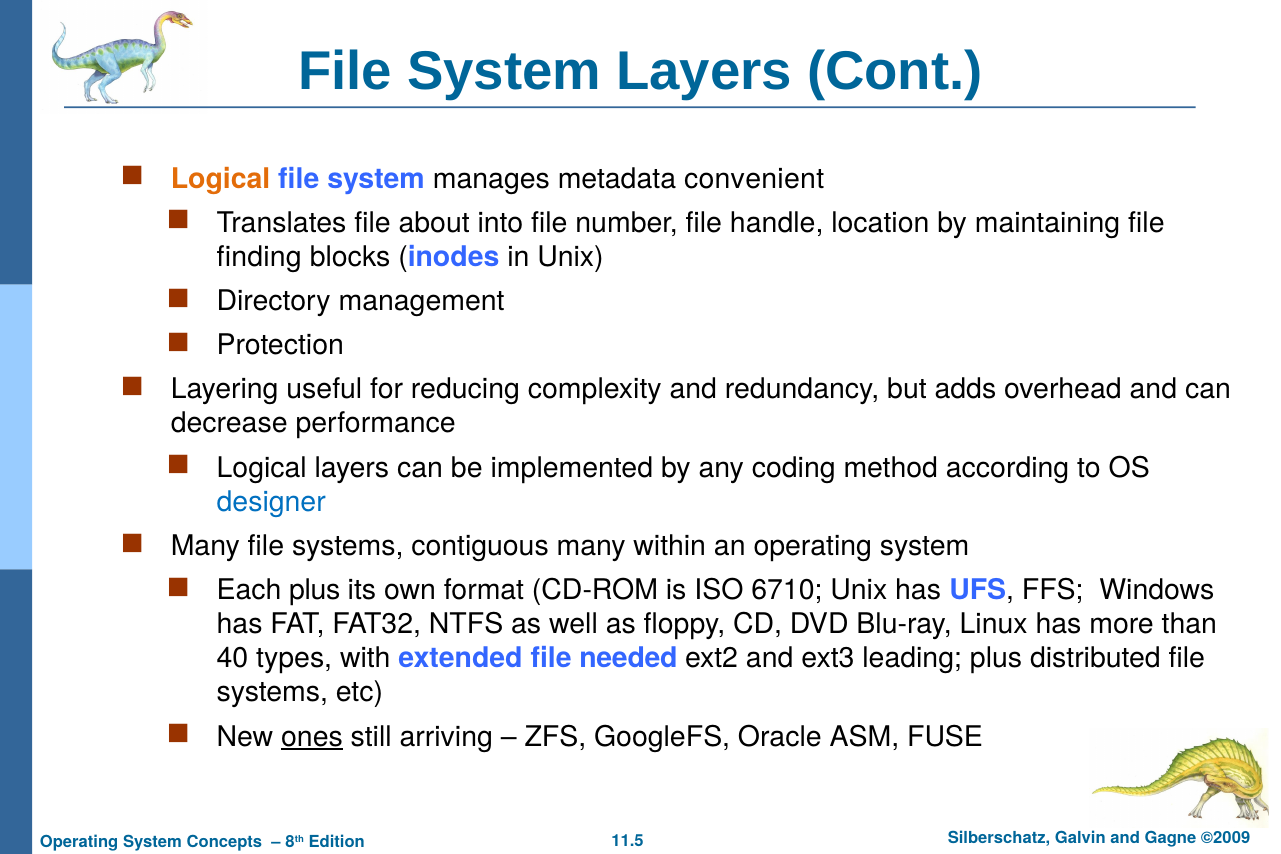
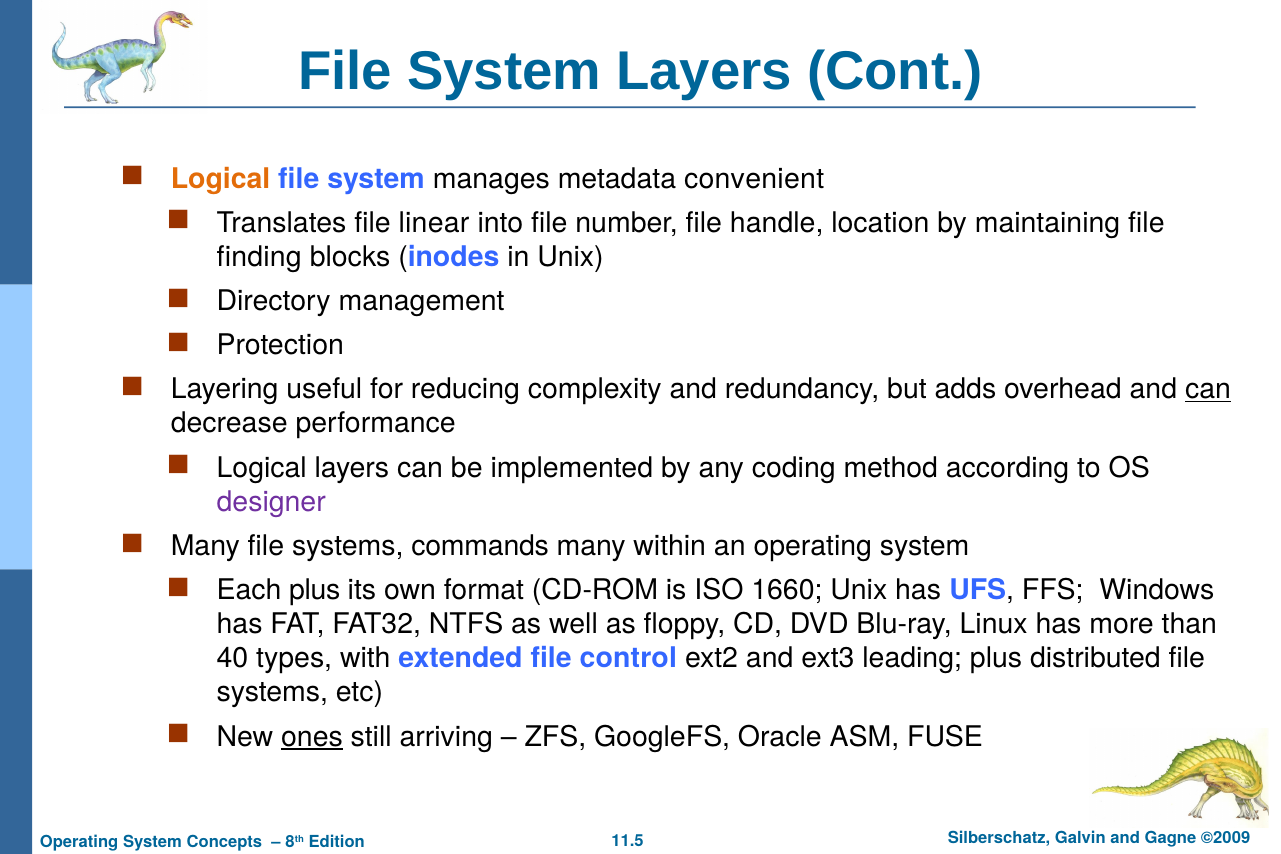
about: about -> linear (434, 223)
can underline: none -> present (1208, 389)
designer colour: blue -> purple (271, 502)
contiguous: contiguous -> commands (480, 546)
6710: 6710 -> 1660 (787, 590)
needed: needed -> control (628, 658)
